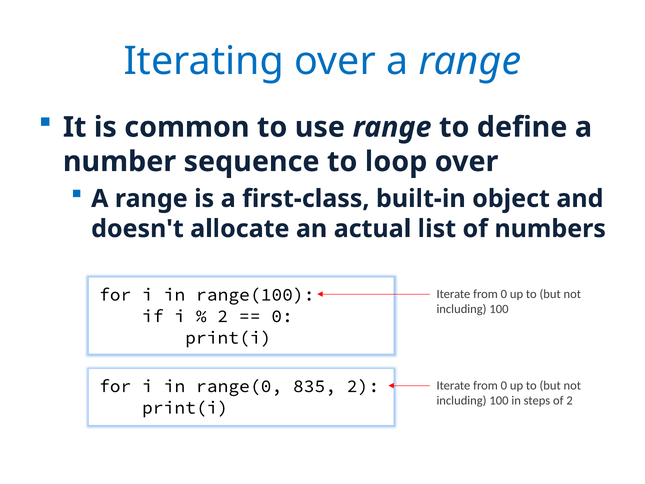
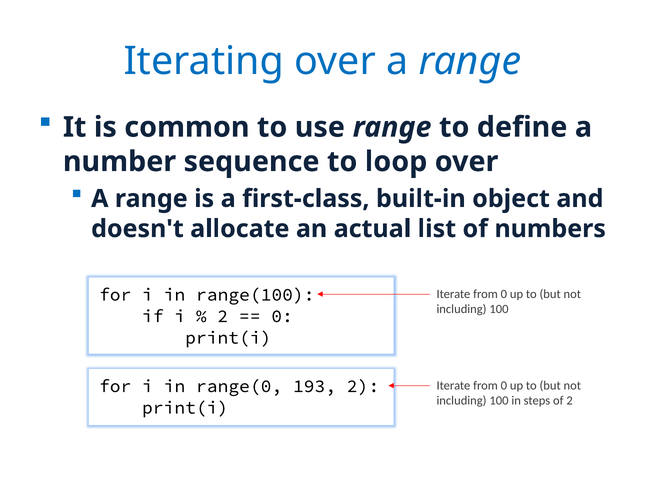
835: 835 -> 193 (315, 386)
